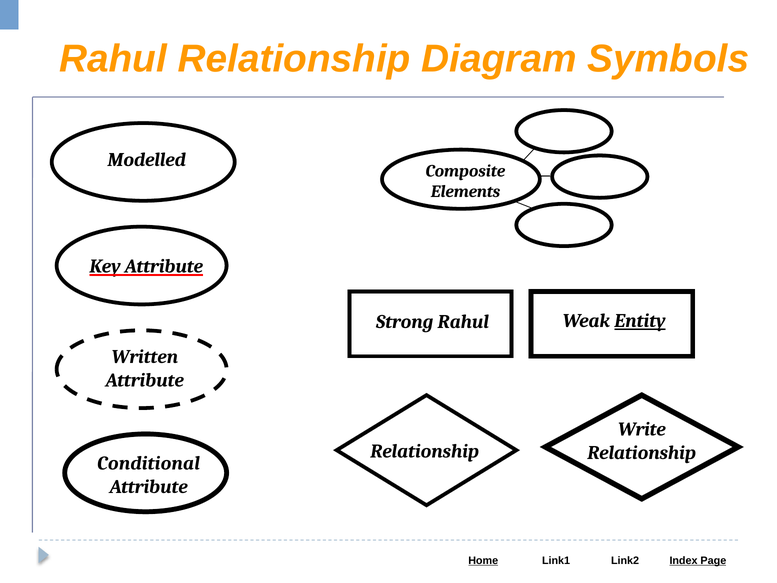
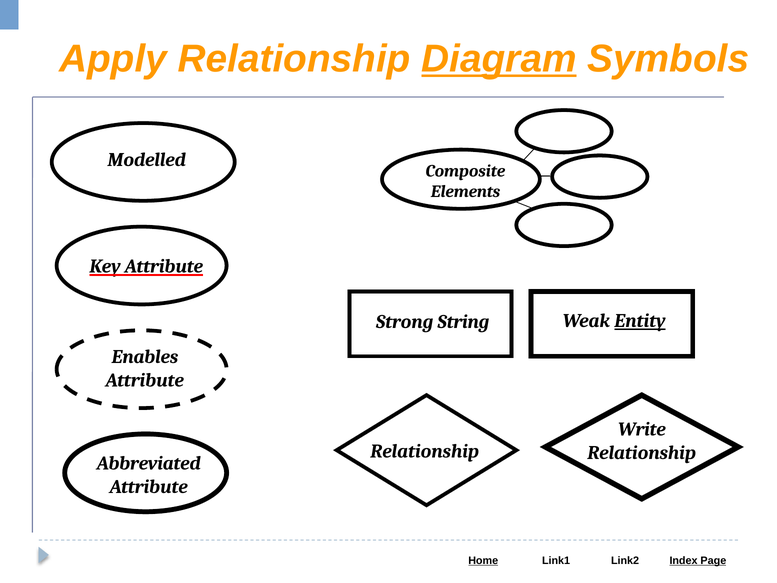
Rahul: Rahul -> Apply (113, 59)
Diagram underline: none -> present (499, 59)
Strong Rahul: Rahul -> String (463, 322)
Written: Written -> Enables (145, 357)
Conditional: Conditional -> Abbreviated (149, 463)
